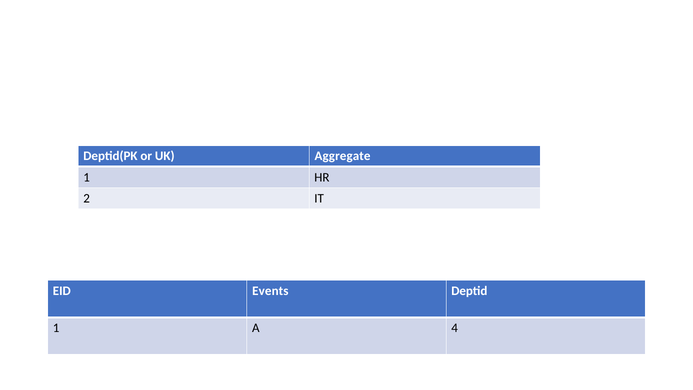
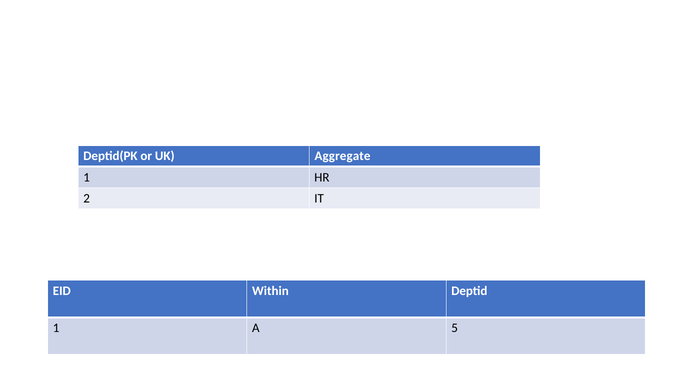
Events: Events -> Within (270, 291)
4: 4 -> 5 (455, 328)
